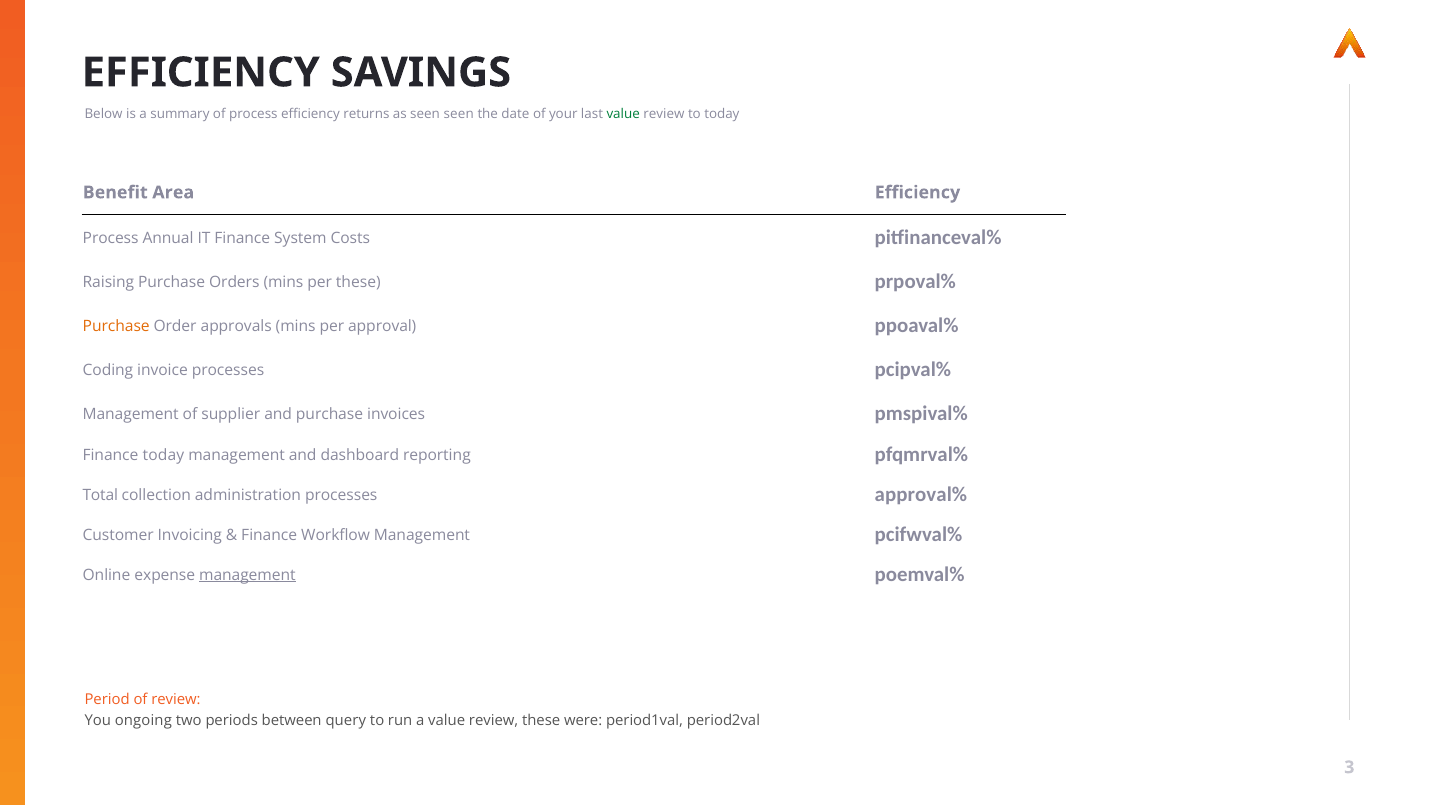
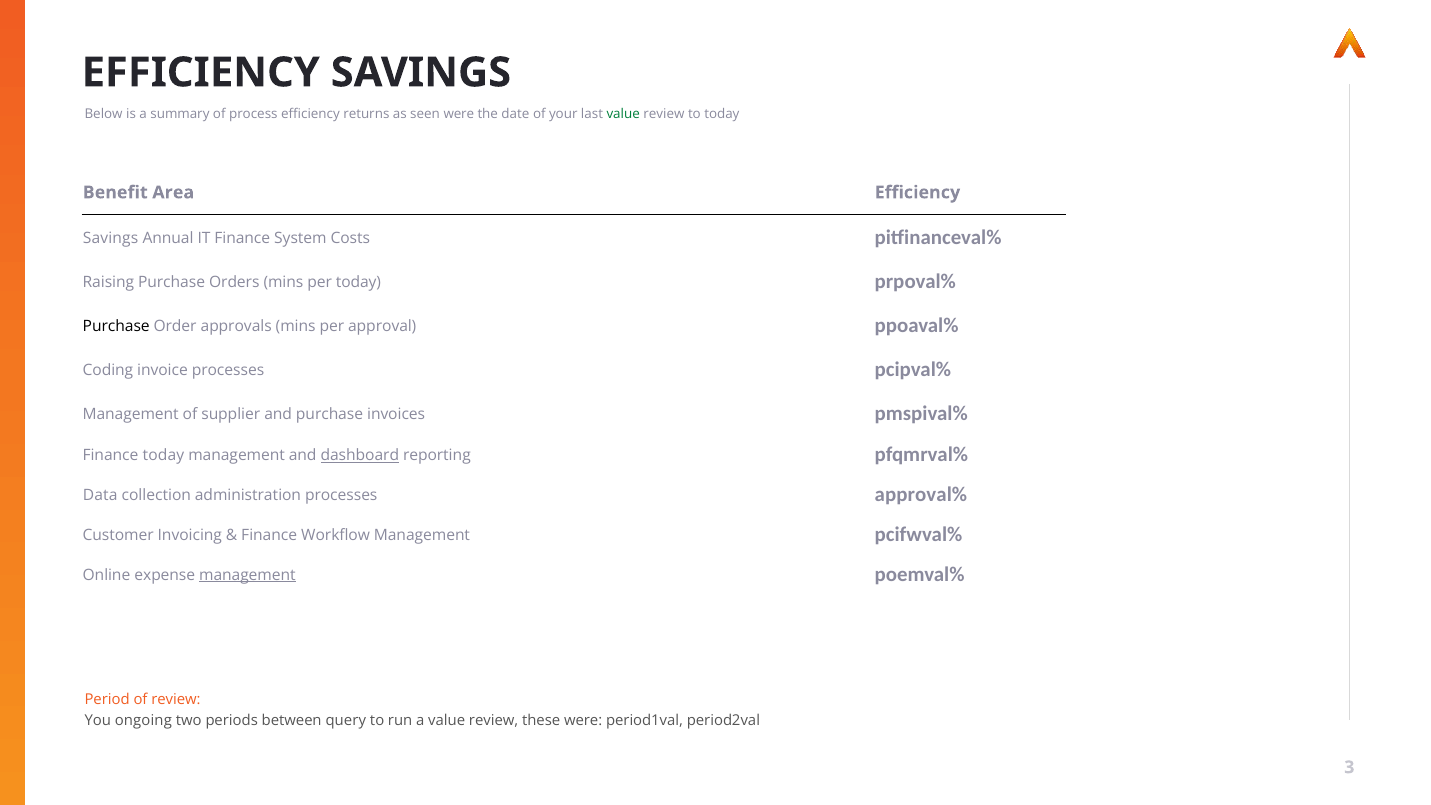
seen seen: seen -> were (459, 114)
Process: Process -> Savings (110, 238)
per these: these -> today (358, 282)
Purchase colour: orange -> black (116, 326)
dashboard underline: none -> present (360, 456)
Total: Total -> Data (100, 495)
